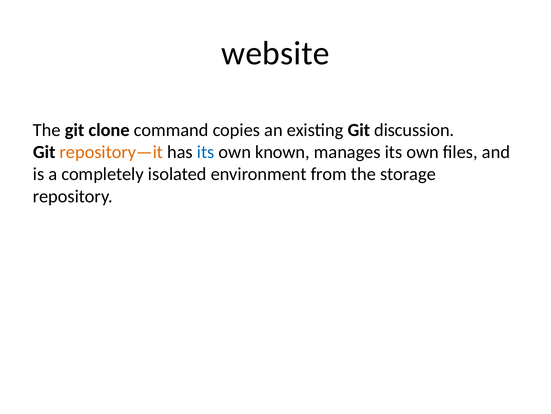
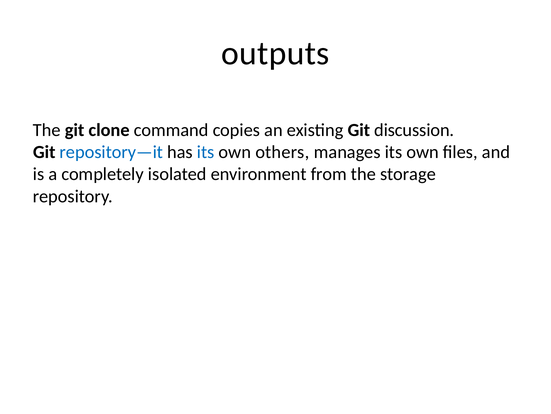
website: website -> outputs (275, 53)
repository—it colour: orange -> blue (111, 152)
known: known -> others (282, 152)
